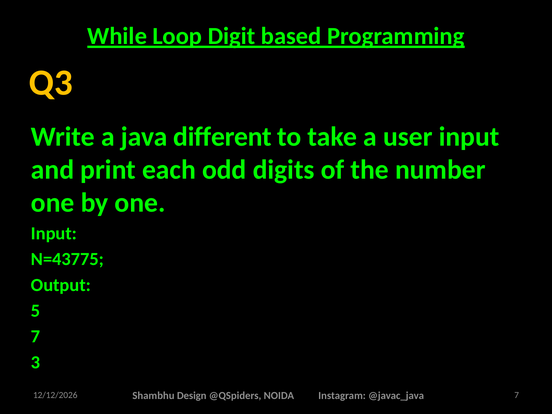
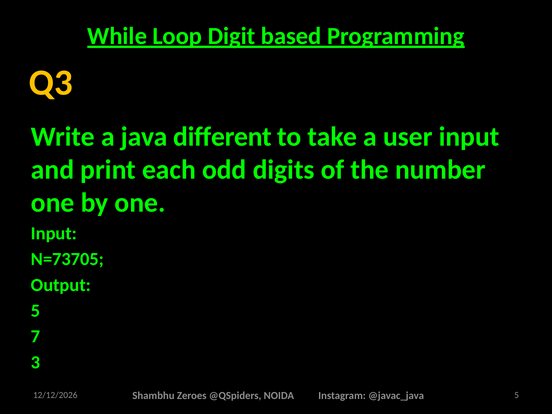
N=43775: N=43775 -> N=73705 (67, 259)
Design: Design -> Zeroes (192, 395)
7: 7 -> 5 (517, 395)
